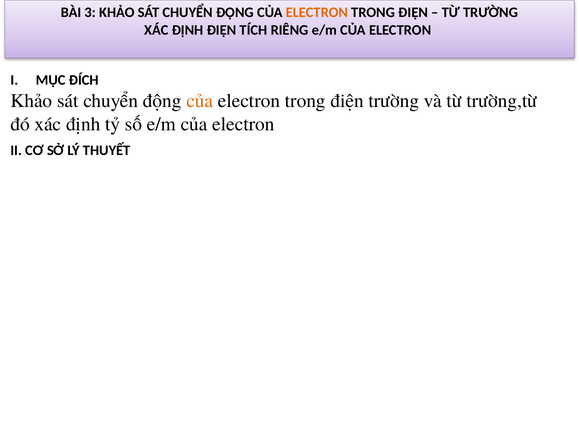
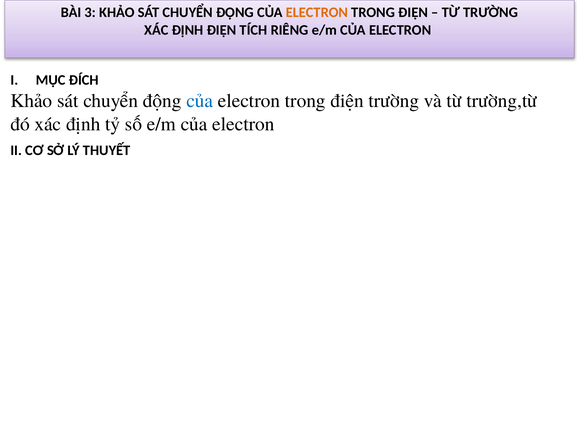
của colour: orange -> blue (200, 101)
